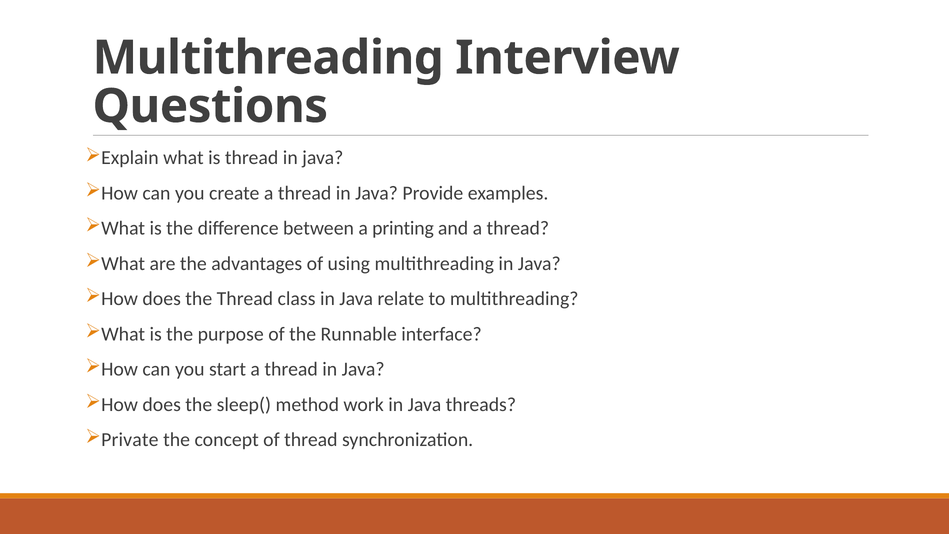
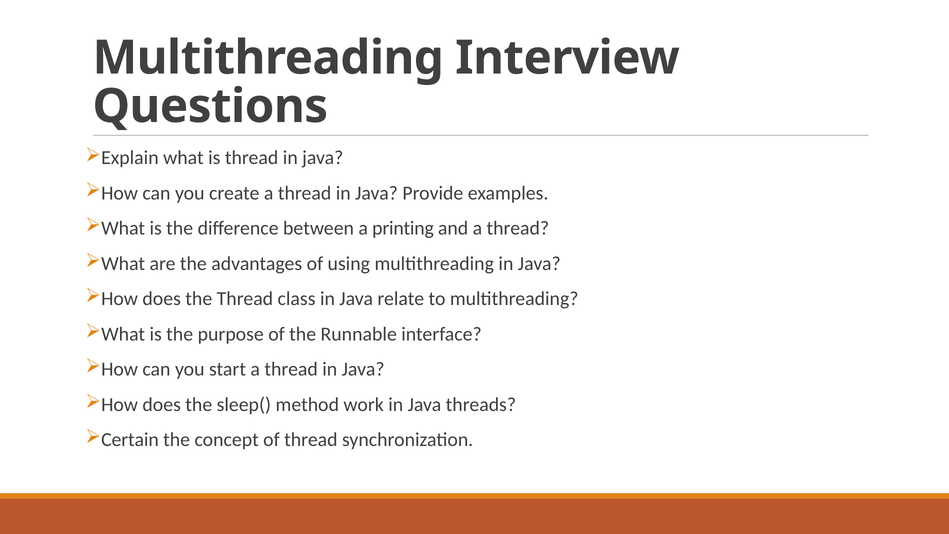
Private: Private -> Certain (130, 440)
